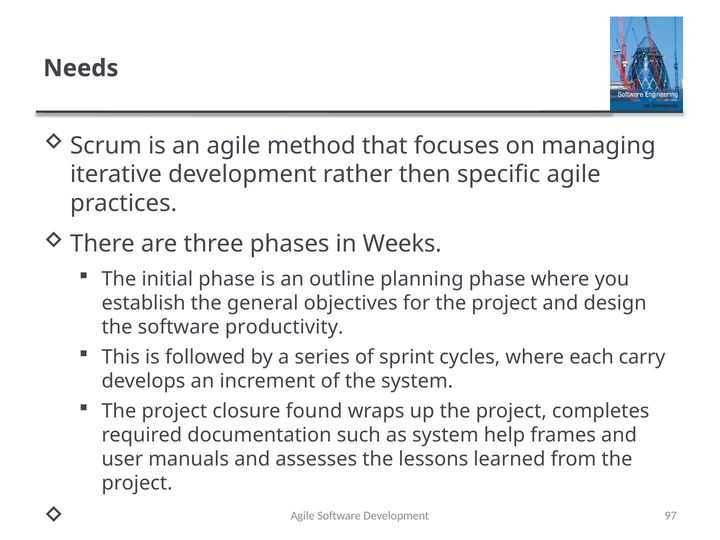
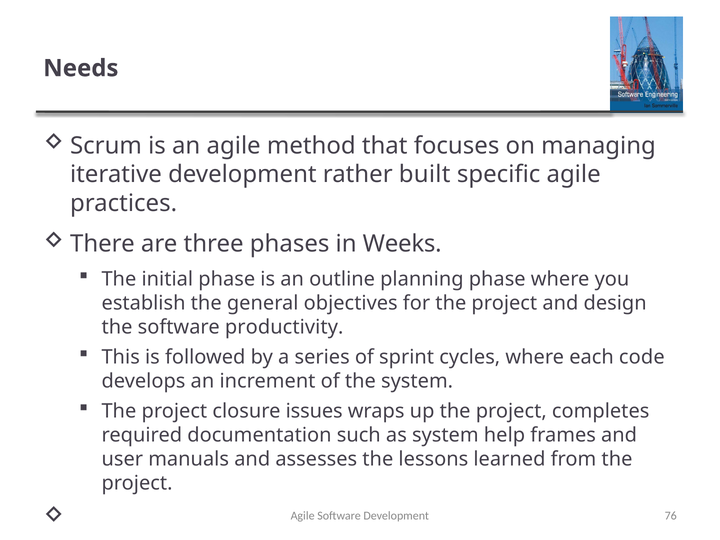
then: then -> built (425, 174)
carry: carry -> code (642, 357)
found: found -> issues (314, 411)
97: 97 -> 76 (671, 516)
